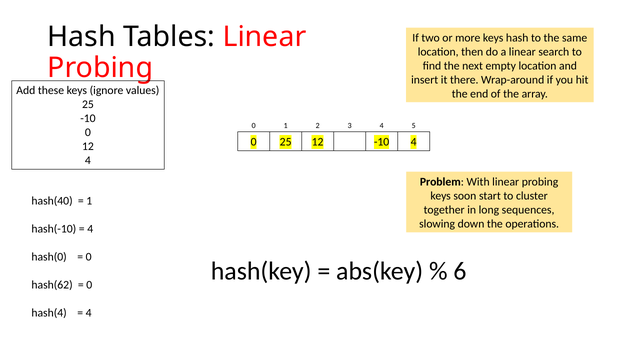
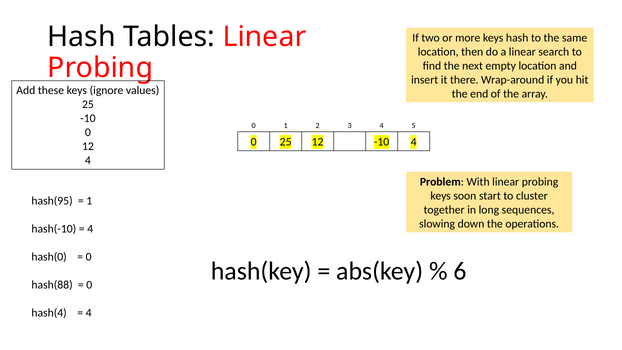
hash(40: hash(40 -> hash(95 (52, 201)
hash(62: hash(62 -> hash(88 (52, 285)
